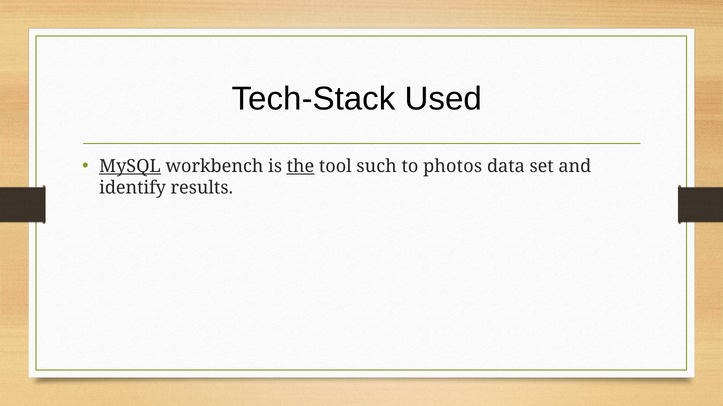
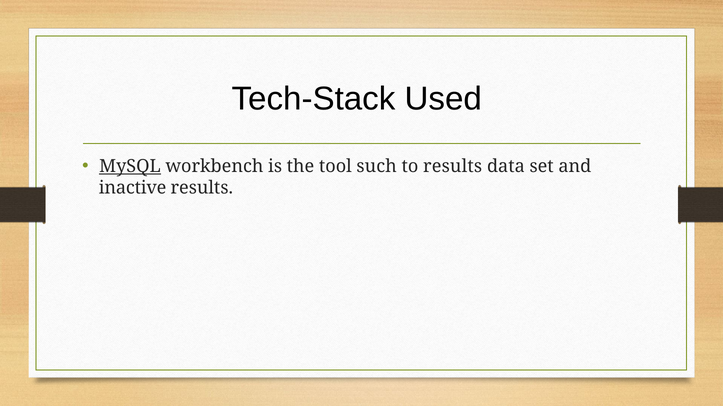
the underline: present -> none (300, 166)
to photos: photos -> results (453, 166)
identify: identify -> inactive (133, 188)
